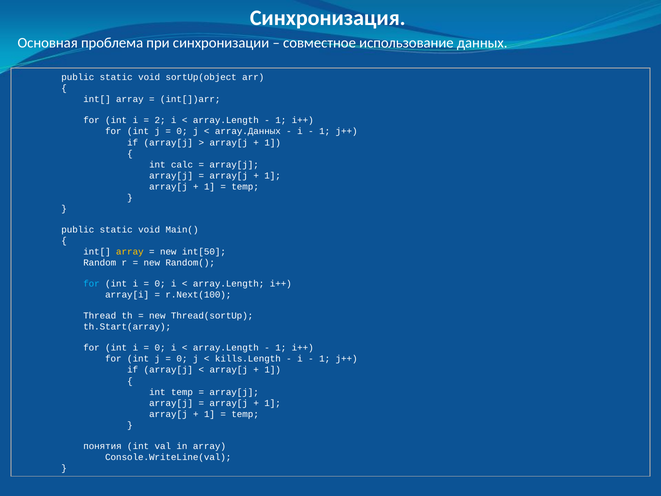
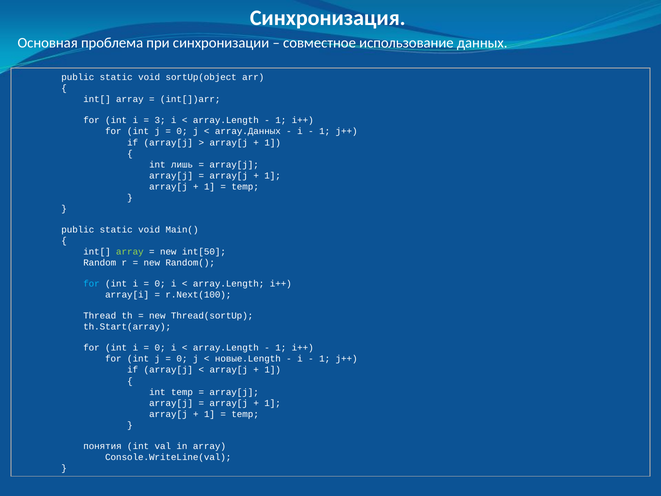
2: 2 -> 3 (160, 120)
calc: calc -> лишь (182, 164)
array colour: yellow -> light green (130, 252)
kills.Length: kills.Length -> новые.Length (248, 359)
